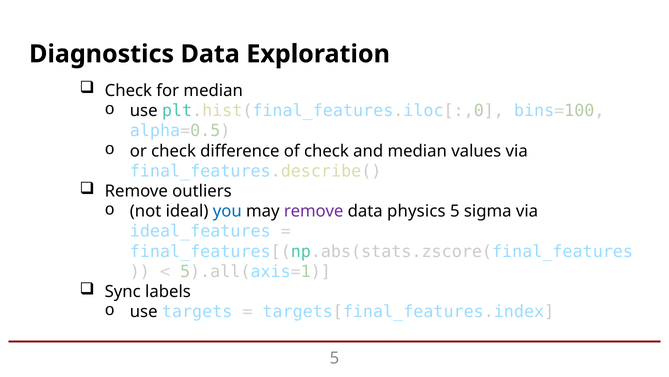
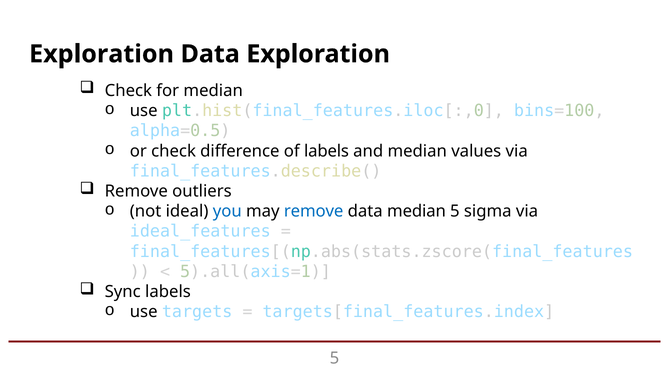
Diagnostics: Diagnostics -> Exploration (102, 54)
of check: check -> labels (327, 151)
remove colour: purple -> blue (314, 211)
data physics: physics -> median (416, 211)
